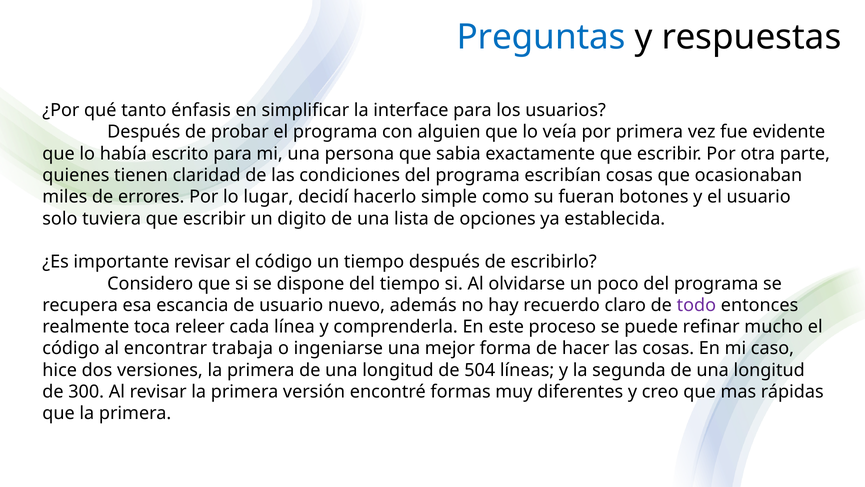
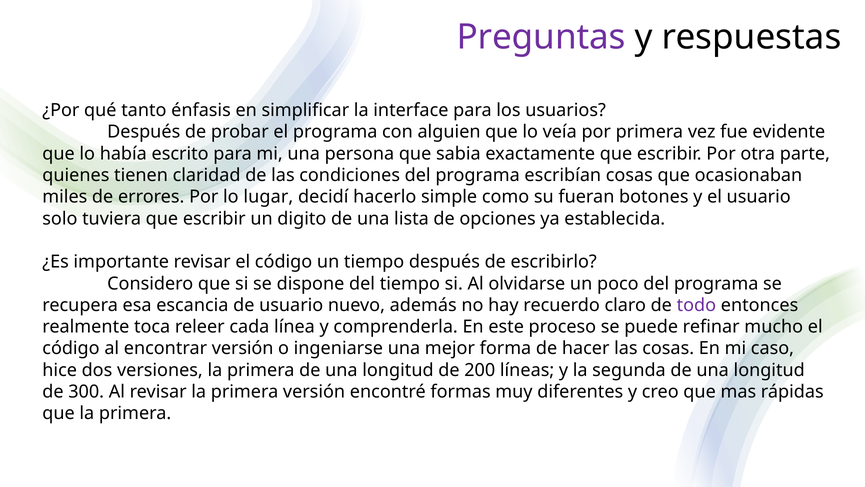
Preguntas colour: blue -> purple (541, 37)
encontrar trabaja: trabaja -> versión (243, 348)
504: 504 -> 200 (480, 370)
